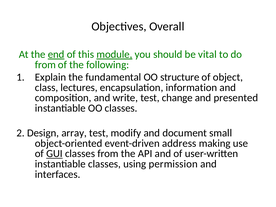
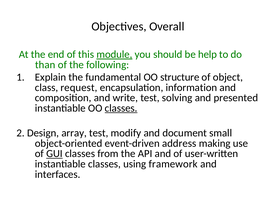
end underline: present -> none (56, 54)
vital: vital -> help (208, 54)
from: from -> than (45, 65)
lectures: lectures -> request (79, 87)
change: change -> solving (177, 98)
classes underline: none -> present (121, 108)
permission: permission -> framework (173, 164)
